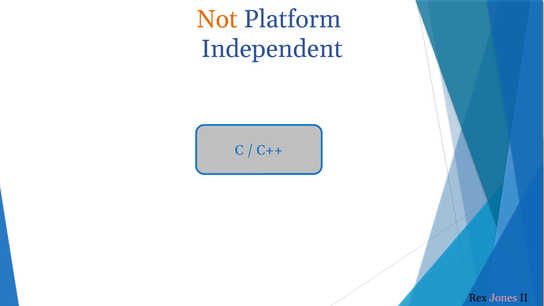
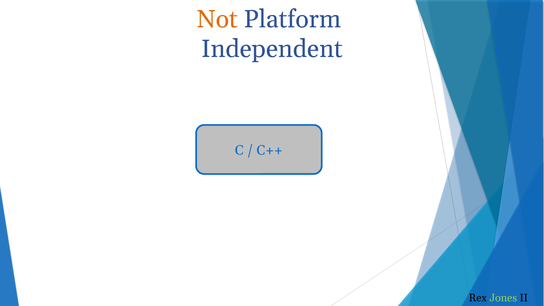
Jones colour: pink -> light green (503, 298)
